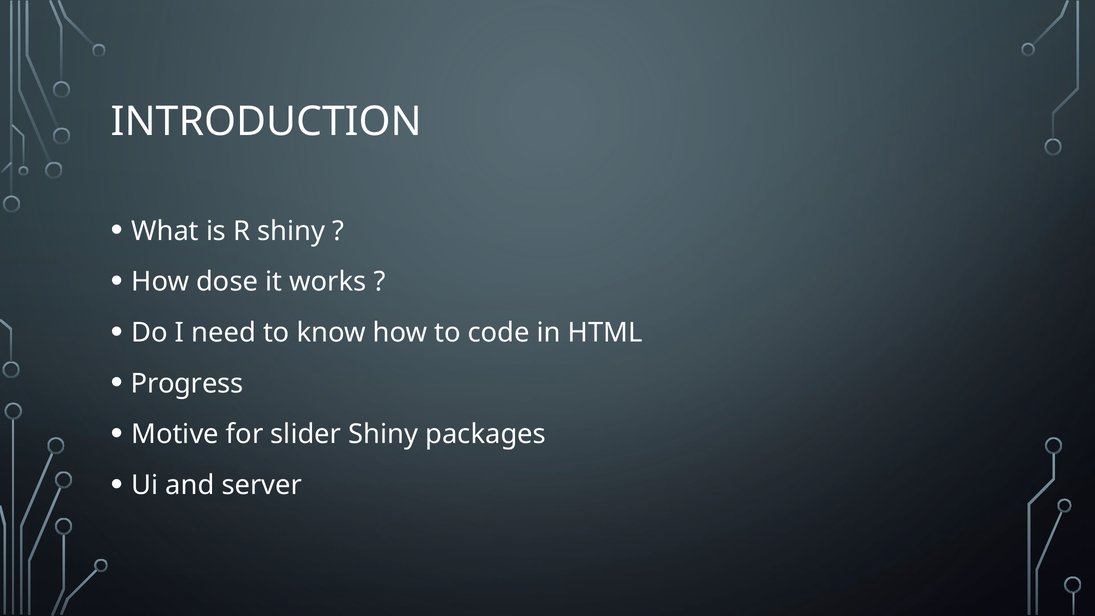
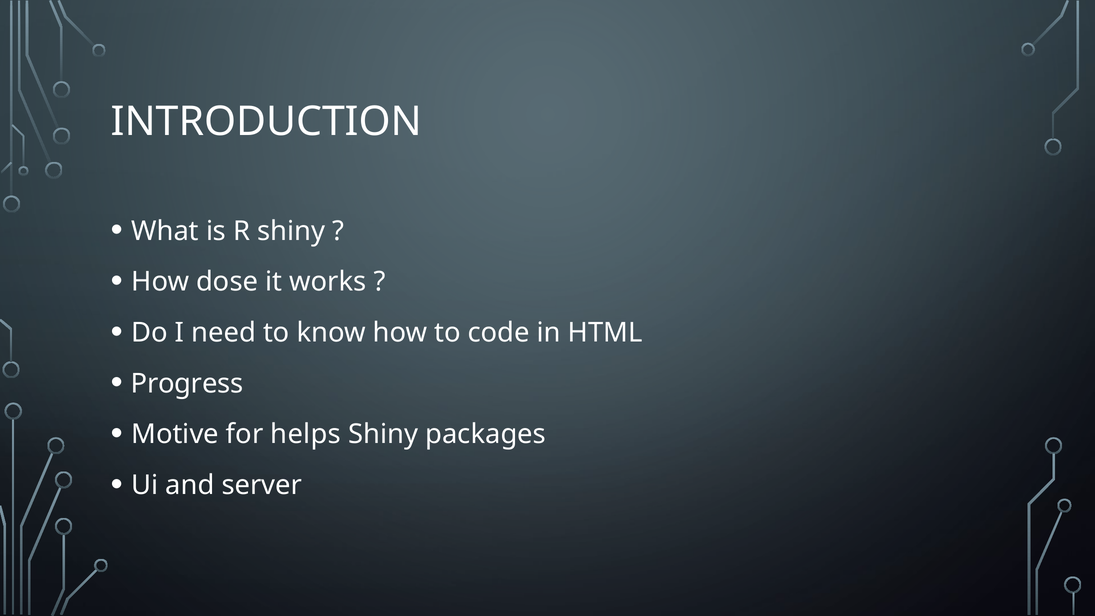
slider: slider -> helps (306, 434)
